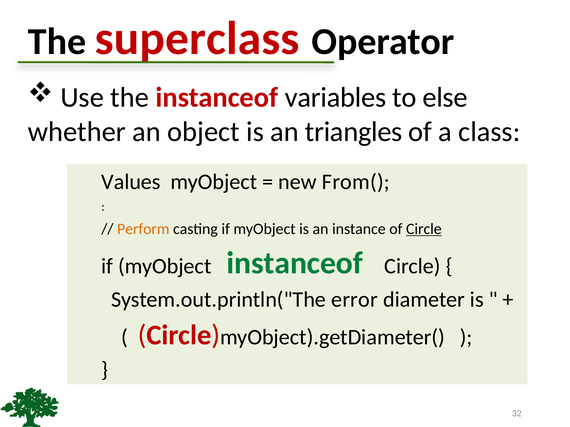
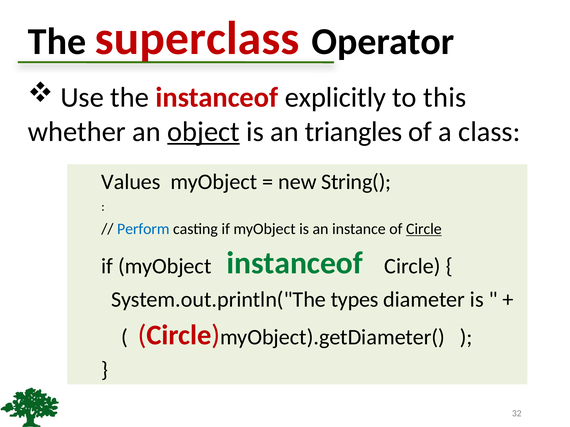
variables: variables -> explicitly (335, 98)
else: else -> this (445, 98)
object underline: none -> present (204, 132)
From(: From( -> String( (356, 182)
Perform colour: orange -> blue (143, 229)
error: error -> types (355, 300)
